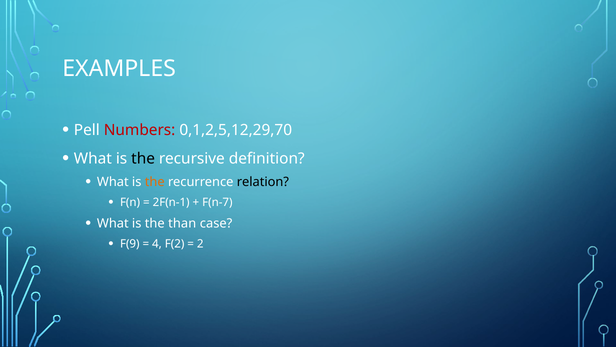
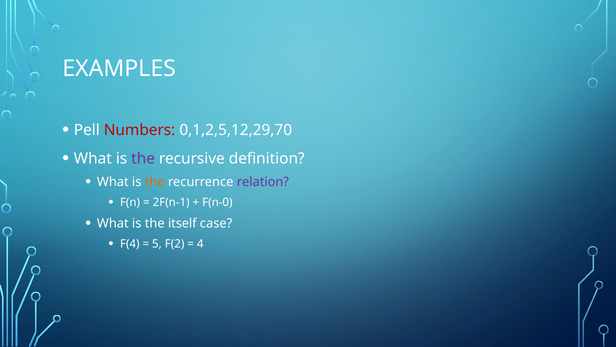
the colour: black -> purple (143, 159)
relation colour: black -> purple (263, 182)
F(n-7: F(n-7 -> F(n-0 (217, 202)
than: than -> itself (182, 223)
F(9: F(9 -> F(4 (130, 244)
4: 4 -> 5 (157, 244)
2: 2 -> 4 (200, 244)
